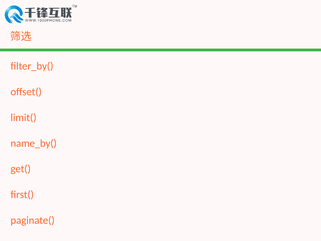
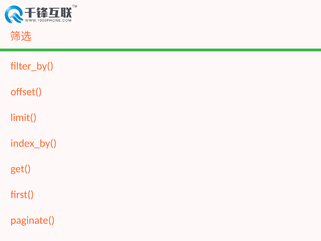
name_by(: name_by( -> index_by( (34, 143)
